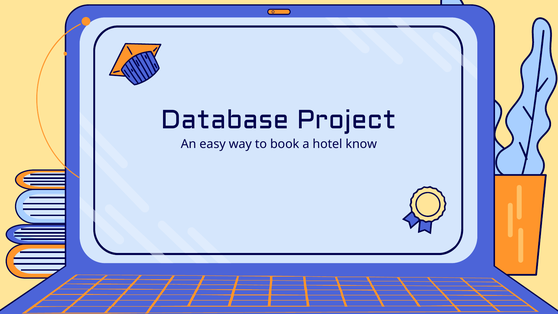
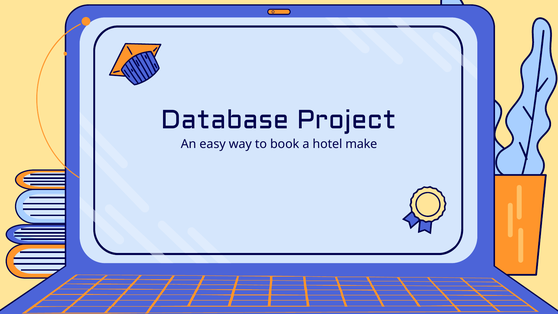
know: know -> make (361, 144)
